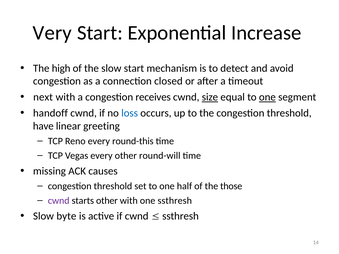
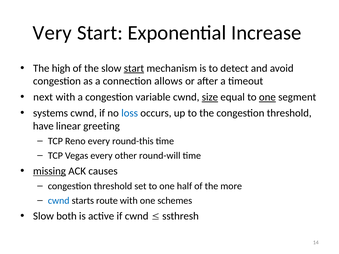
start underline: none -> present (134, 68)
closed: closed -> allows (168, 81)
receives: receives -> variable (153, 97)
handoff: handoff -> systems (51, 113)
missing underline: none -> present (49, 171)
those: those -> more (231, 186)
cwnd colour: purple -> blue (59, 201)
starts other: other -> route (107, 201)
one ssthresh: ssthresh -> schemes (175, 201)
byte: byte -> both (67, 216)
